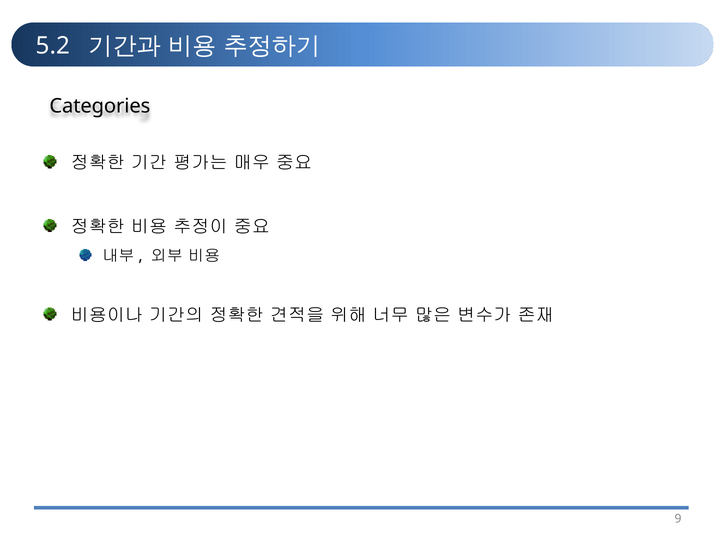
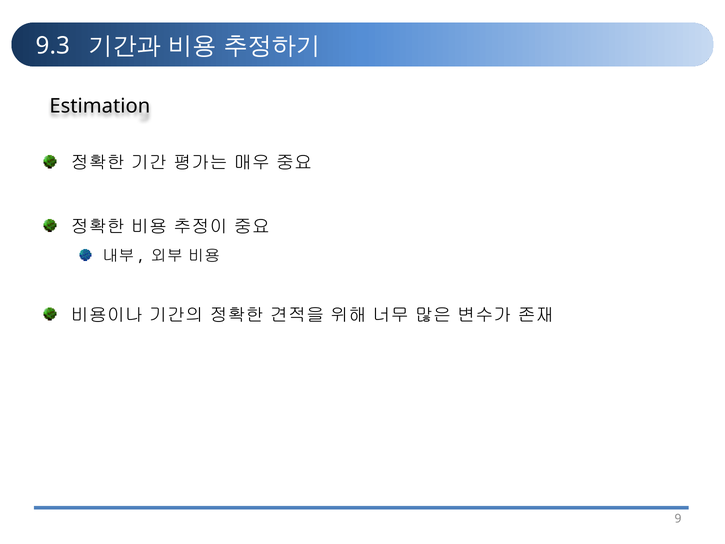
5.2: 5.2 -> 9.3 (53, 46)
Categories: Categories -> Estimation (100, 106)
